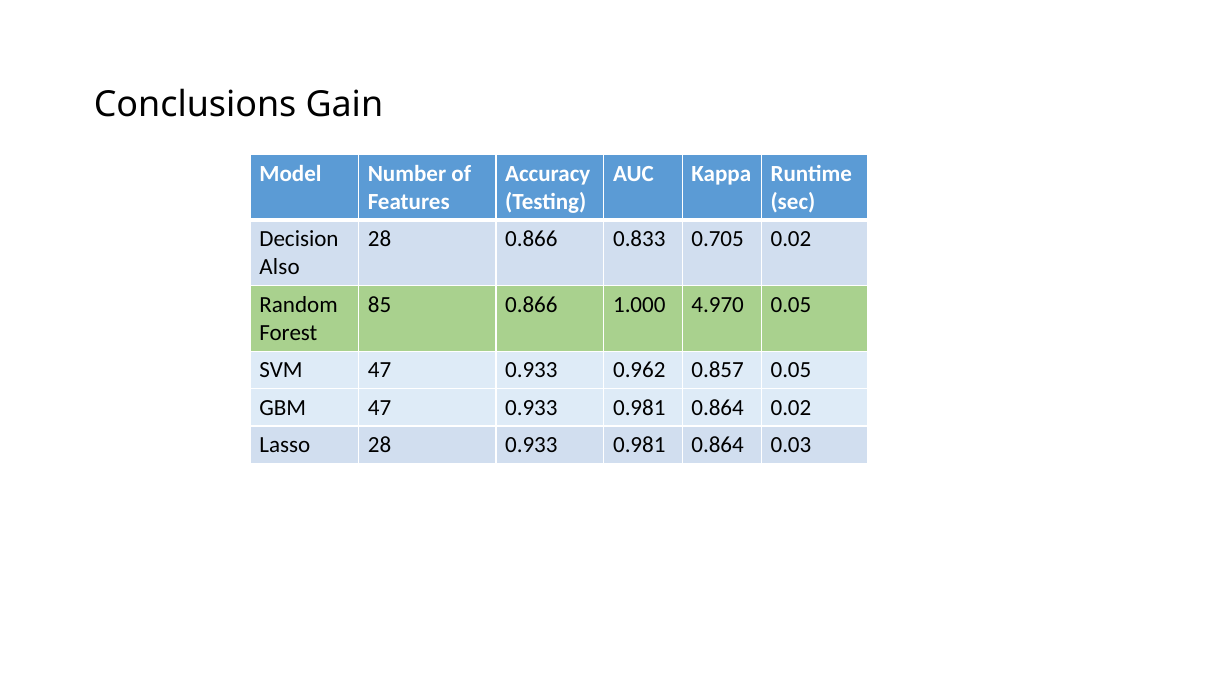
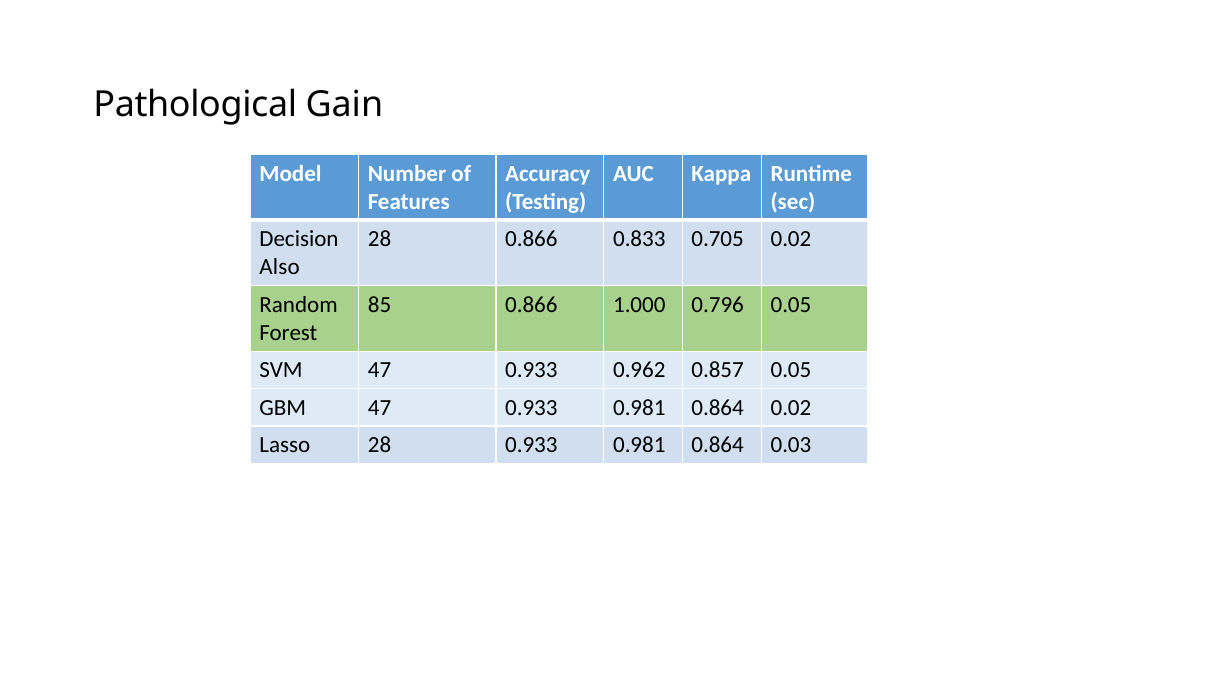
Conclusions: Conclusions -> Pathological (195, 105)
4.970: 4.970 -> 0.796 (718, 305)
